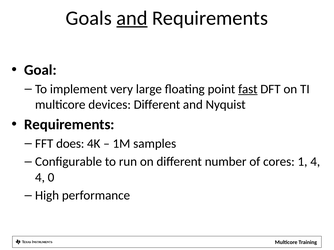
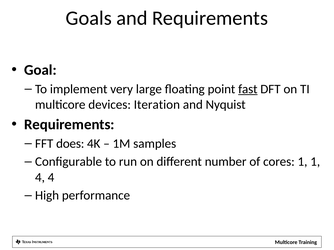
and underline: present -> none (132, 18)
devices Different: Different -> Iteration (157, 105)
1 4: 4 -> 1 (315, 162)
4 0: 0 -> 4 (51, 178)
